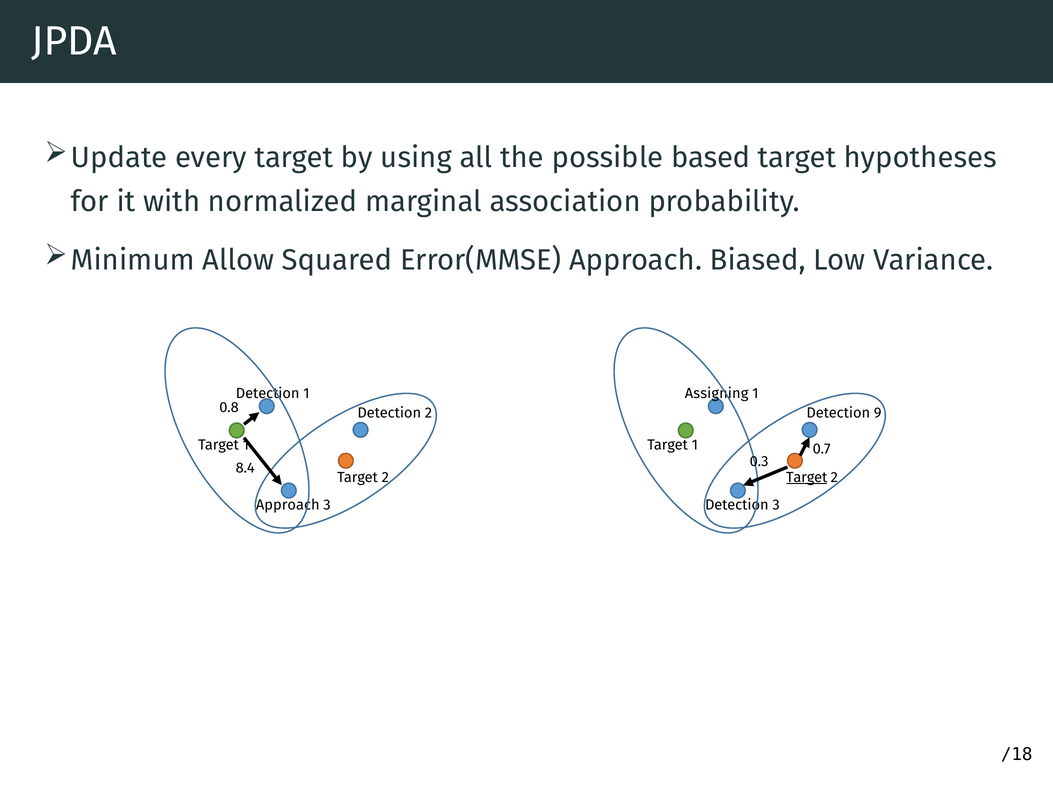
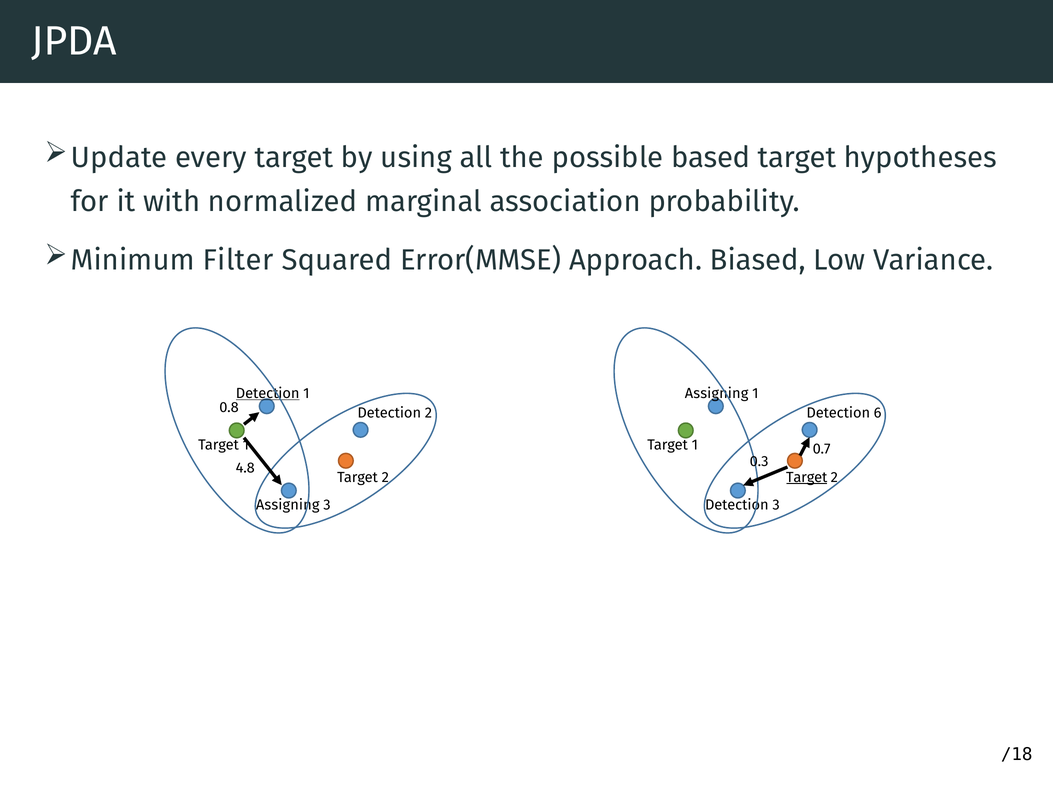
Allow: Allow -> Filter (238, 260)
Detection underline: none -> present (268, 393)
9: 9 -> 6 (878, 413)
8.4: 8.4 -> 4.8 (245, 468)
Approach: Approach -> Assigning (288, 505)
